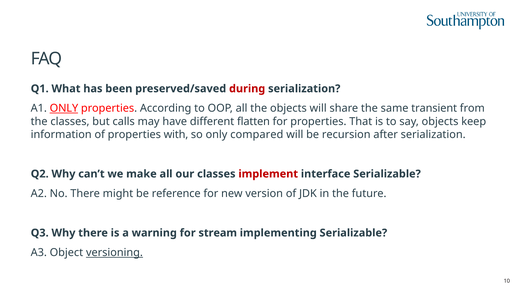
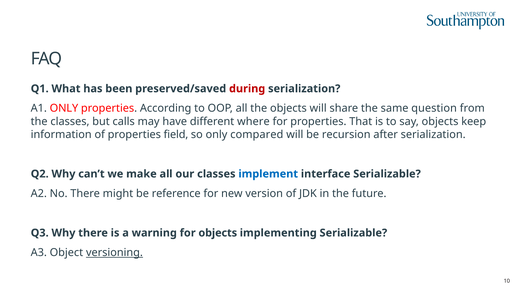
ONLY underline: present -> none (64, 108)
transient: transient -> question (434, 108)
flatten: flatten -> where (253, 121)
with: with -> field (176, 134)
implement colour: red -> blue (268, 174)
for stream: stream -> objects (218, 233)
